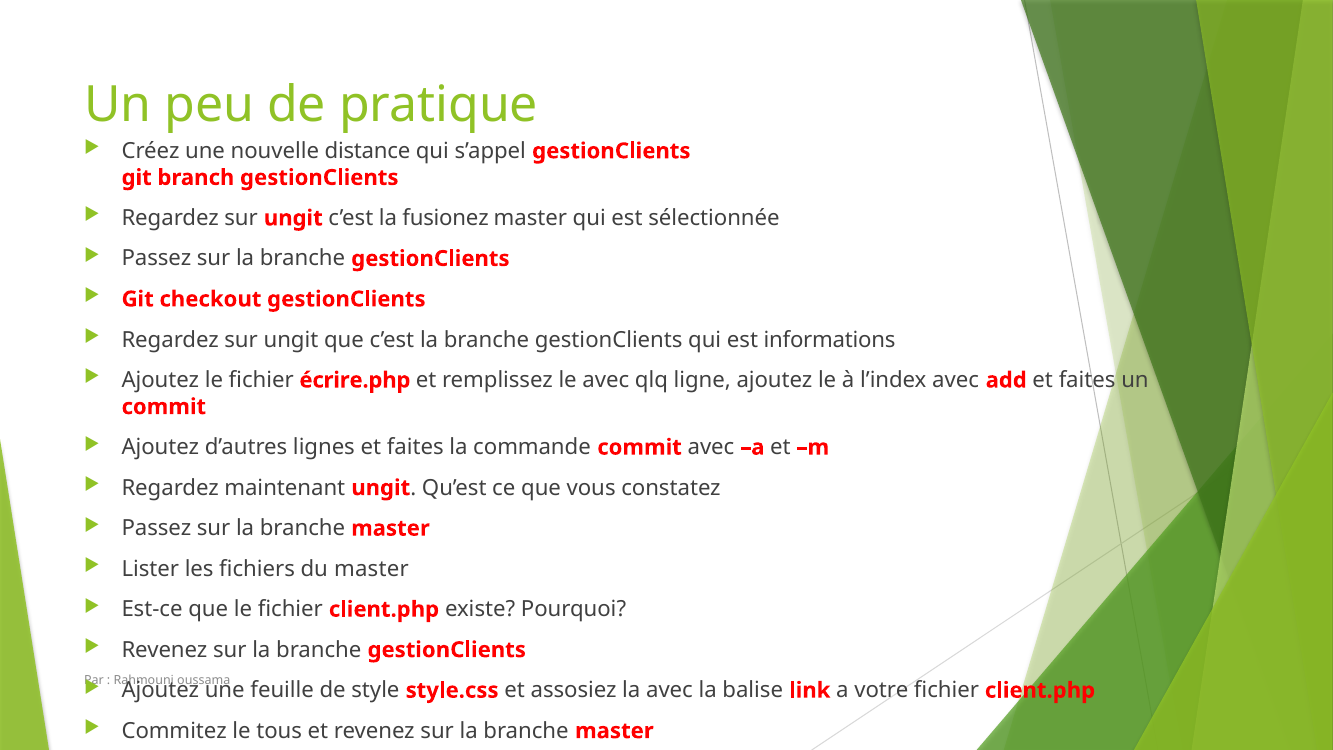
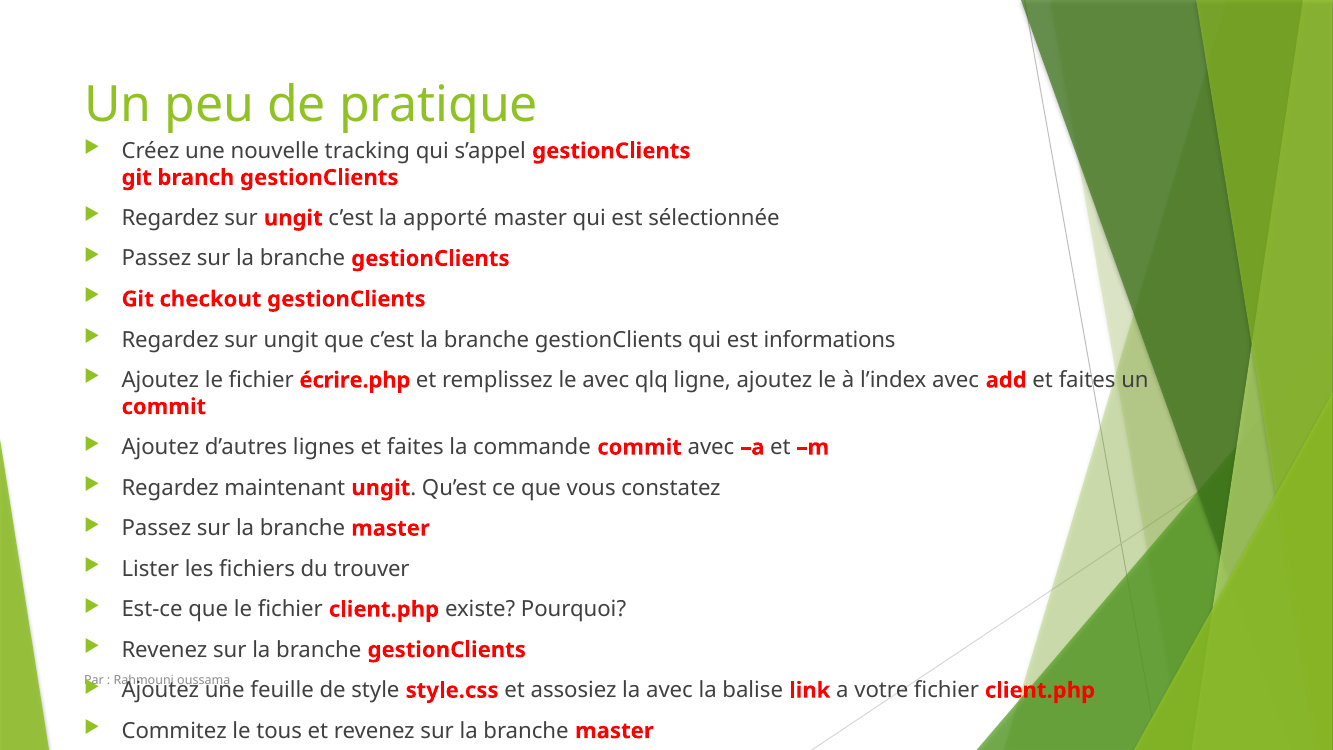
distance: distance -> tracking (367, 151)
fusionez: fusionez -> apporté (445, 218)
du master: master -> trouver (372, 569)
